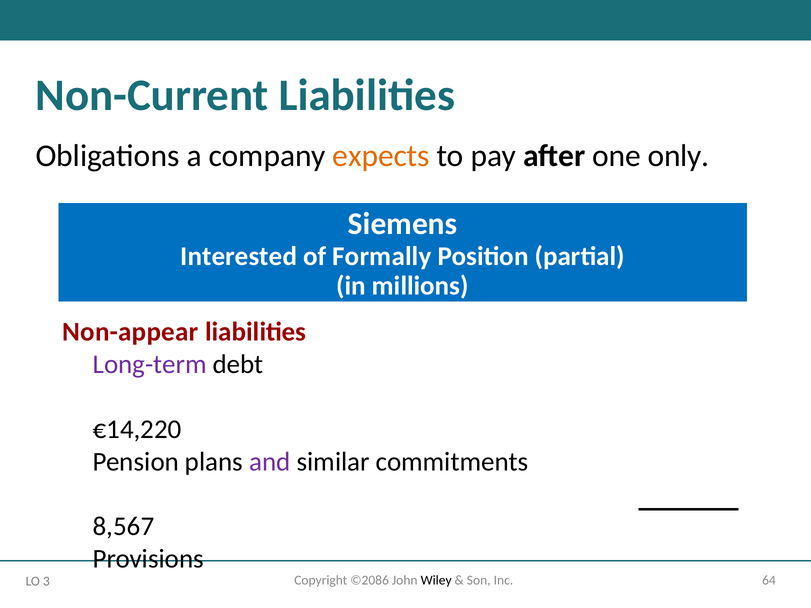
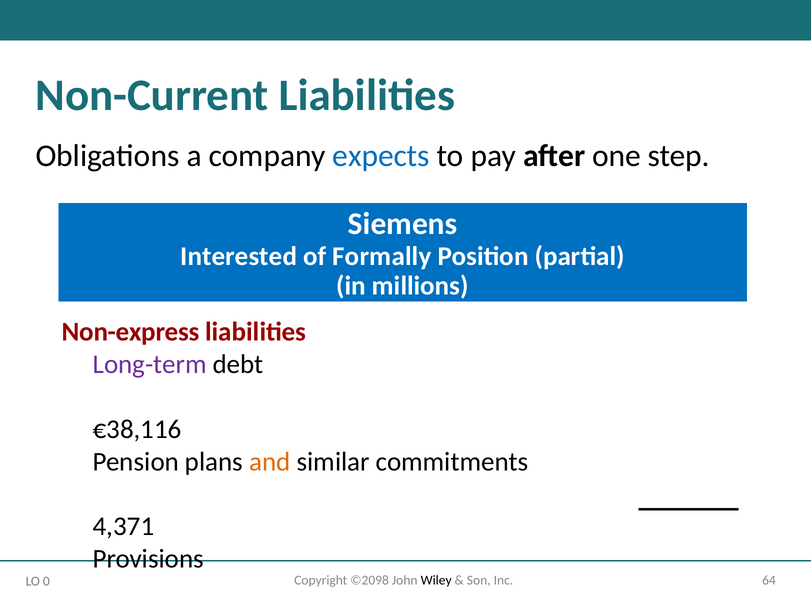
expects colour: orange -> blue (381, 156)
only: only -> step (679, 156)
Non-appear: Non-appear -> Non-express (131, 332)
€14,220: €14,220 -> €38,116 (137, 429)
and colour: purple -> orange (270, 462)
8,567: 8,567 -> 4,371 (123, 527)
©2086: ©2086 -> ©2098 (370, 581)
3: 3 -> 0 (46, 582)
